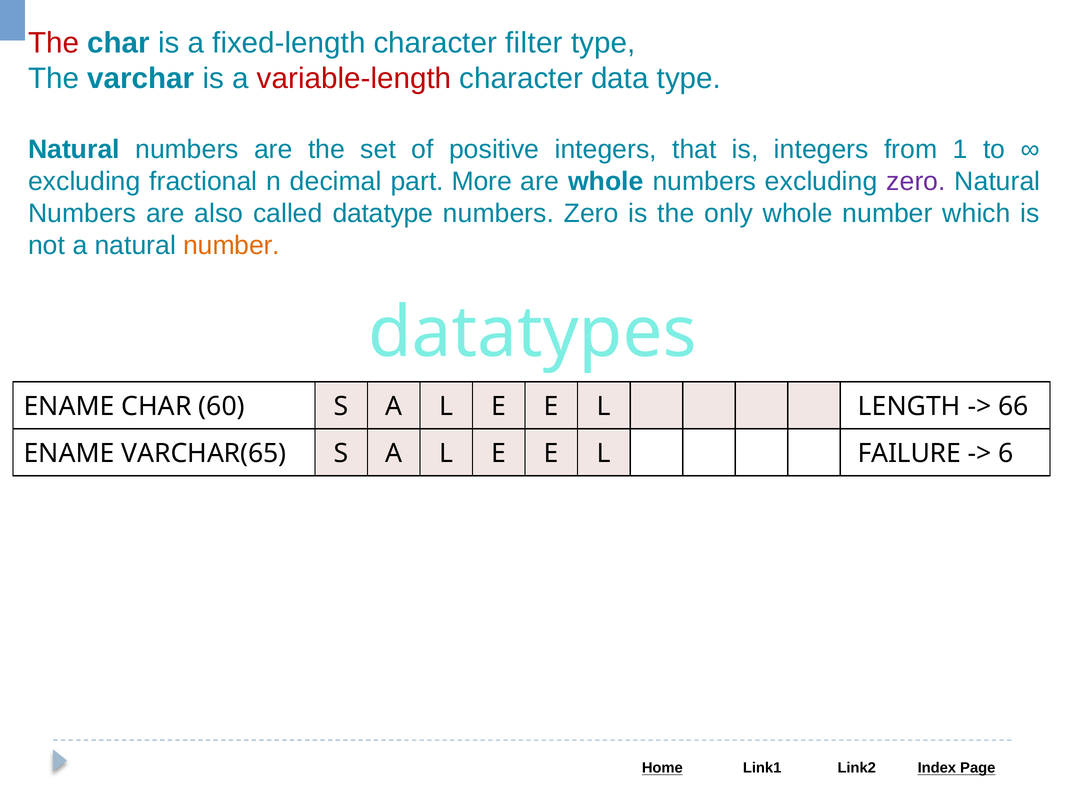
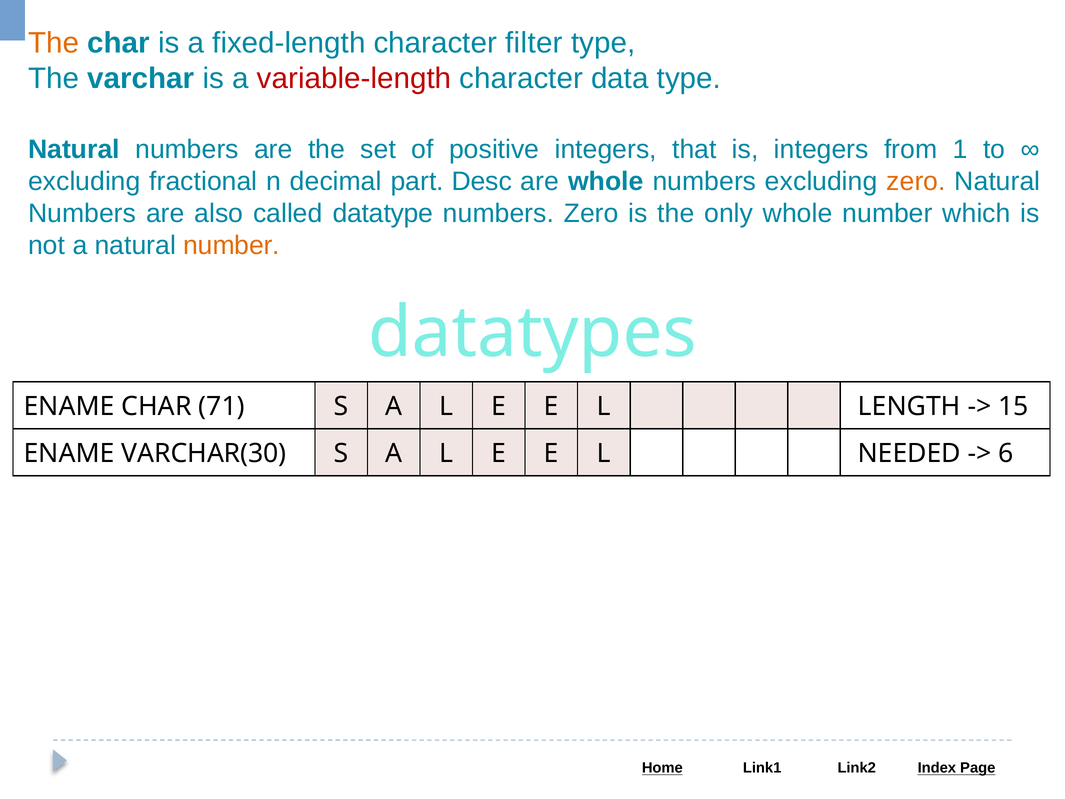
The colour: red -> orange (54, 43)
More: More -> Desc (482, 181)
zero colour: purple -> orange (916, 181)
60: 60 -> 71 (222, 407)
66: 66 -> 15 (1013, 407)
VARCHAR(65: VARCHAR(65 -> VARCHAR(30 (204, 453)
FAILURE: FAILURE -> NEEDED (909, 453)
